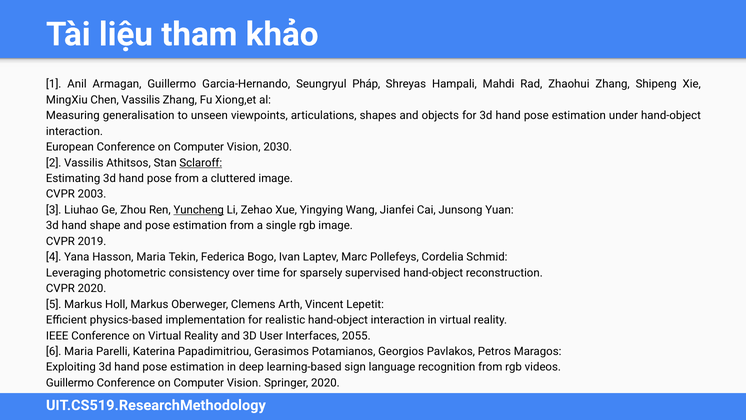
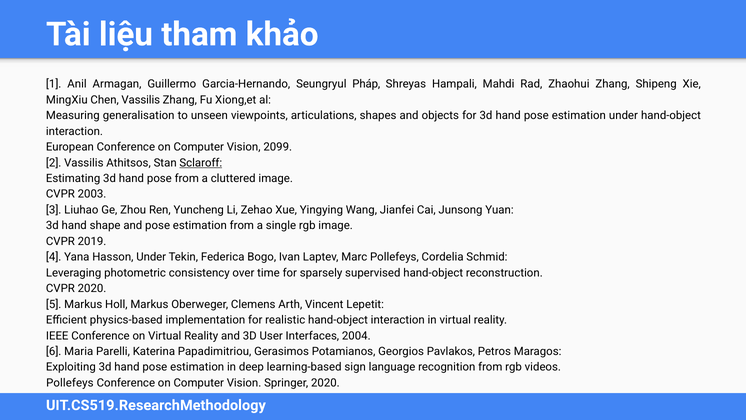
2030: 2030 -> 2099 (278, 147)
Yuncheng underline: present -> none (199, 210)
Hasson Maria: Maria -> Under (151, 257)
2055: 2055 -> 2004 (356, 335)
Guillermo: Guillermo -> Pollefeys (70, 383)
